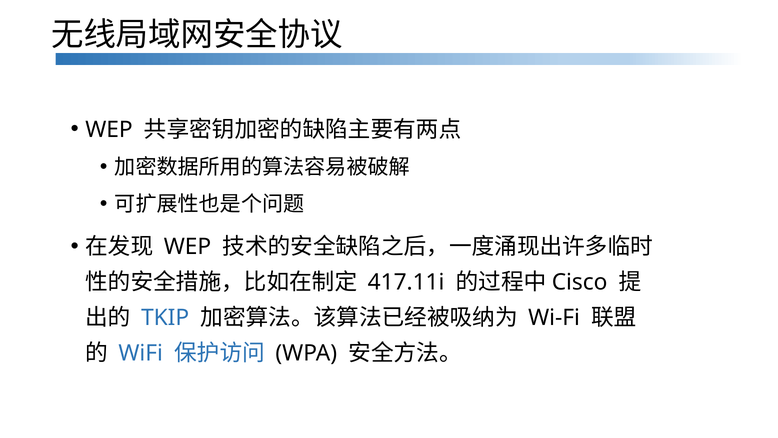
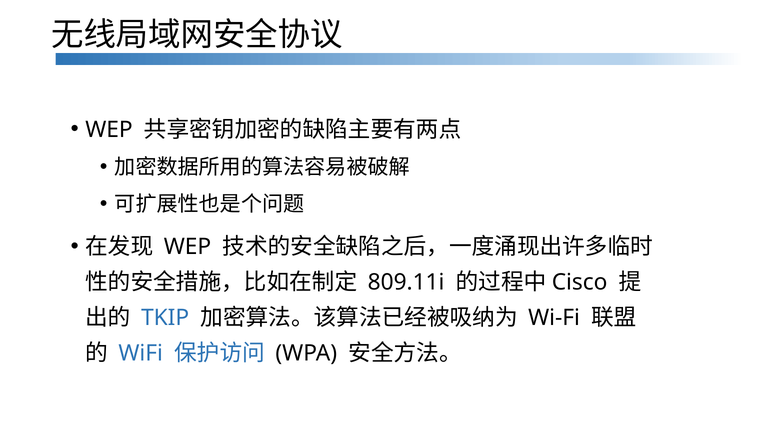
417.11i: 417.11i -> 809.11i (406, 282)
